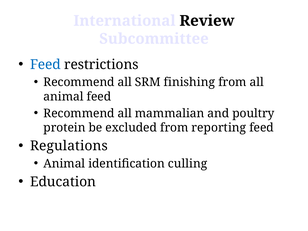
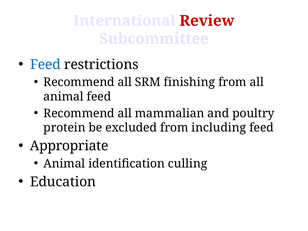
Review colour: black -> red (207, 21)
reporting: reporting -> including (219, 128)
Regulations: Regulations -> Appropriate (69, 146)
